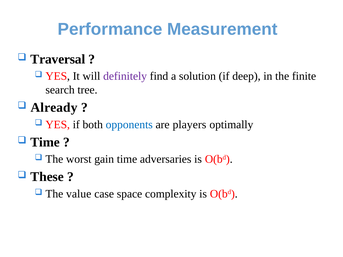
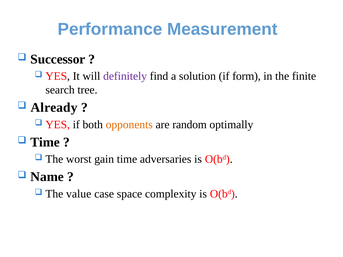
Traversal: Traversal -> Successor (58, 59)
deep: deep -> form (247, 76)
opponents colour: blue -> orange (129, 125)
players: players -> random (190, 125)
These: These -> Name (47, 177)
